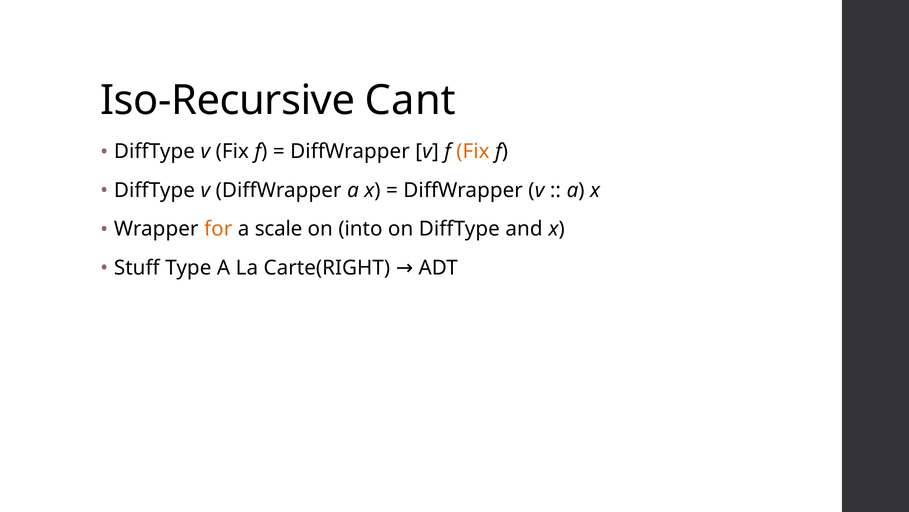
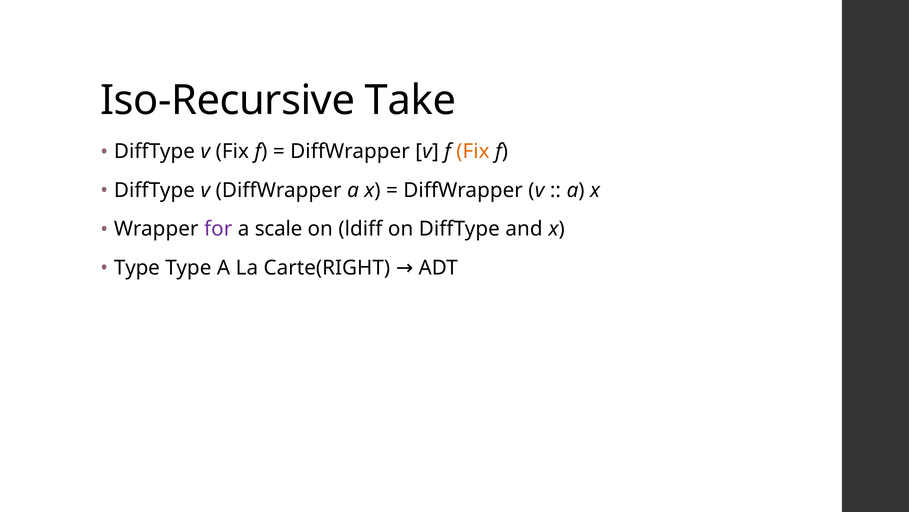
Cant: Cant -> Take (411, 100)
for colour: orange -> purple (218, 229)
into: into -> ldiff (360, 229)
Stuff: Stuff -> Type (137, 267)
